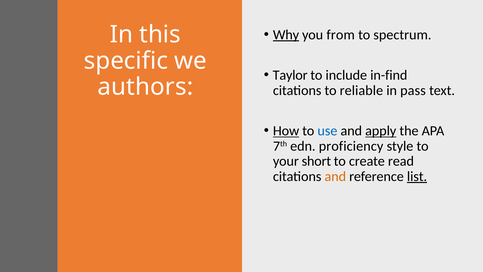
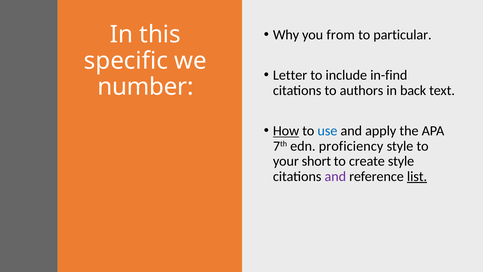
Why underline: present -> none (286, 35)
spectrum: spectrum -> particular (402, 35)
Taylor: Taylor -> Letter (290, 75)
authors: authors -> number (145, 87)
reliable: reliable -> authors (361, 90)
pass: pass -> back (413, 90)
apply underline: present -> none (381, 131)
create read: read -> style (401, 161)
and colour: orange -> purple (335, 176)
